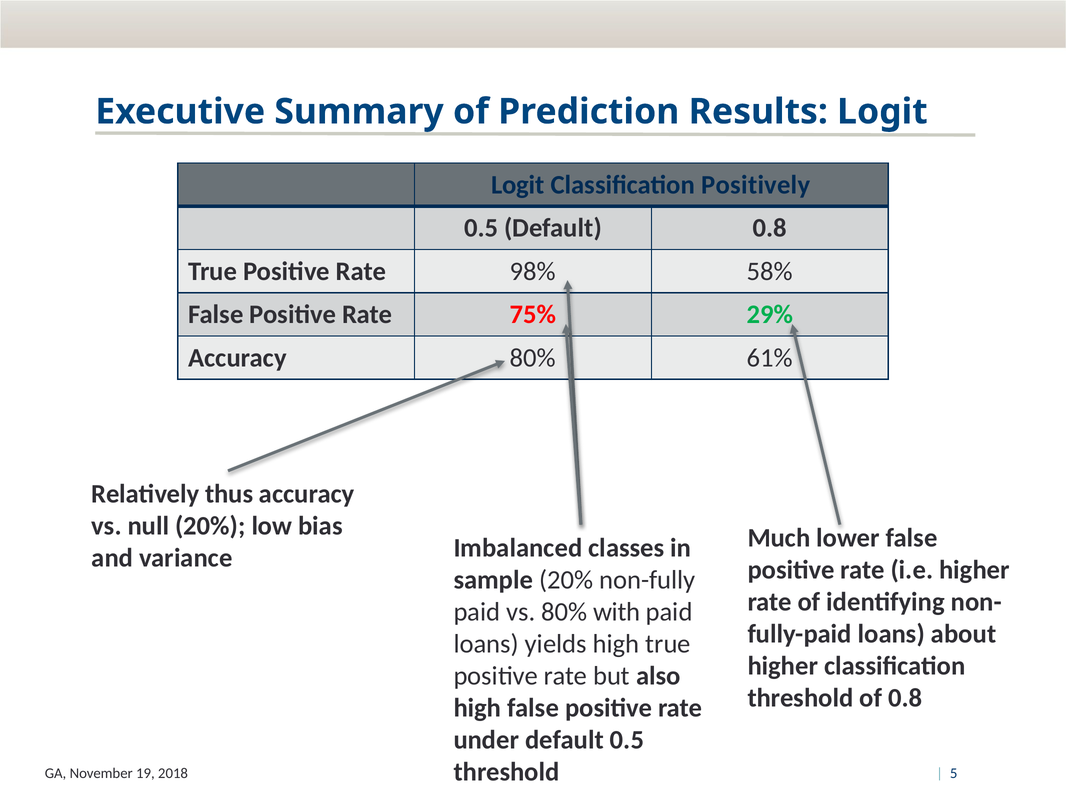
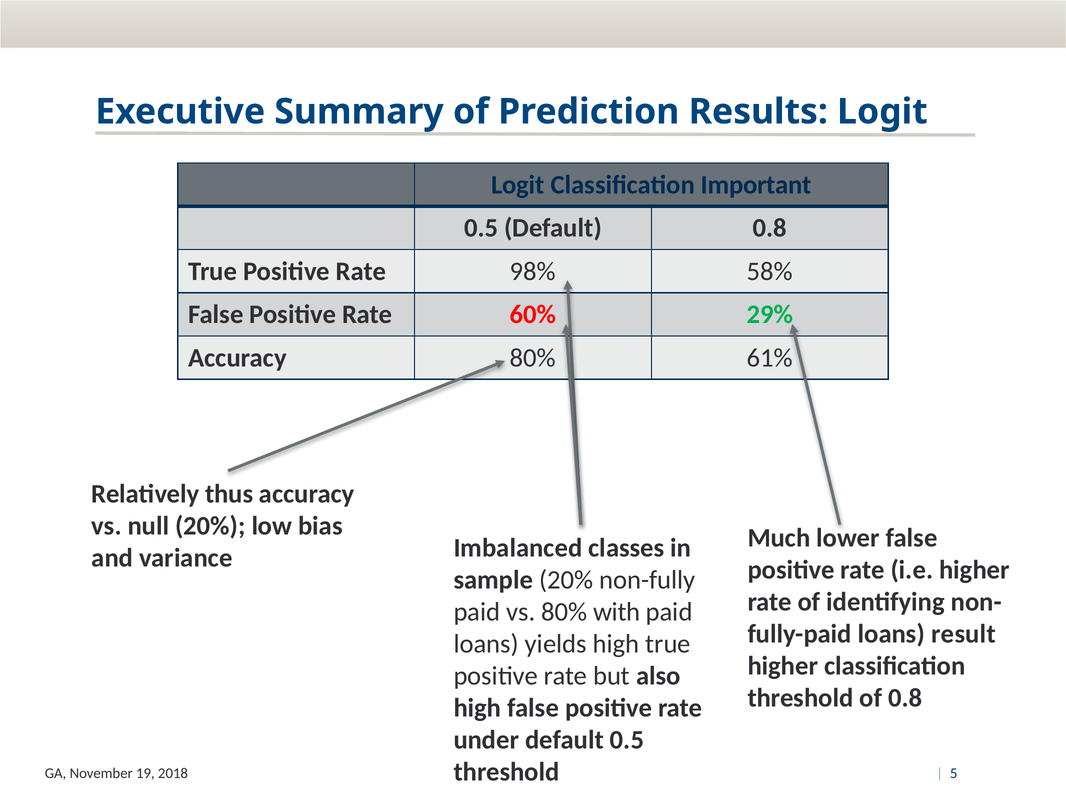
Positively: Positively -> Important (756, 185)
75%: 75% -> 60% (533, 314)
about: about -> result (964, 634)
